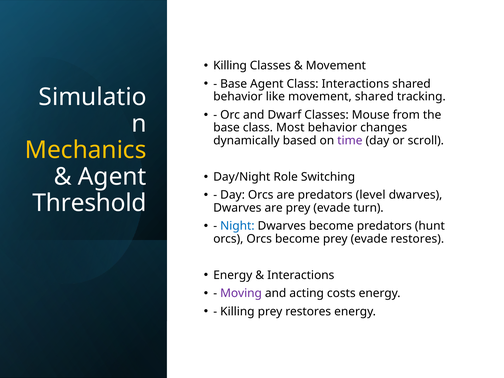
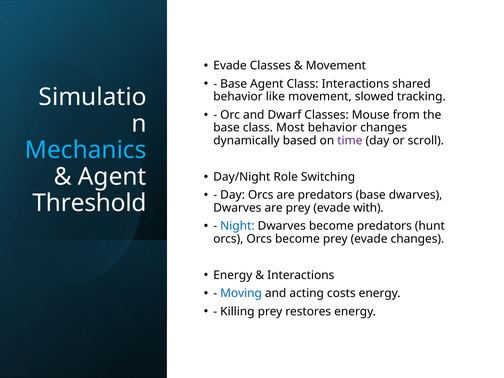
Killing: Killing -> Evade (230, 66)
movement shared: shared -> slowed (374, 97)
Mechanics colour: yellow -> light blue (86, 150)
predators level: level -> base (371, 195)
turn: turn -> with (368, 208)
evade restores: restores -> changes (417, 239)
Moving colour: purple -> blue (241, 293)
